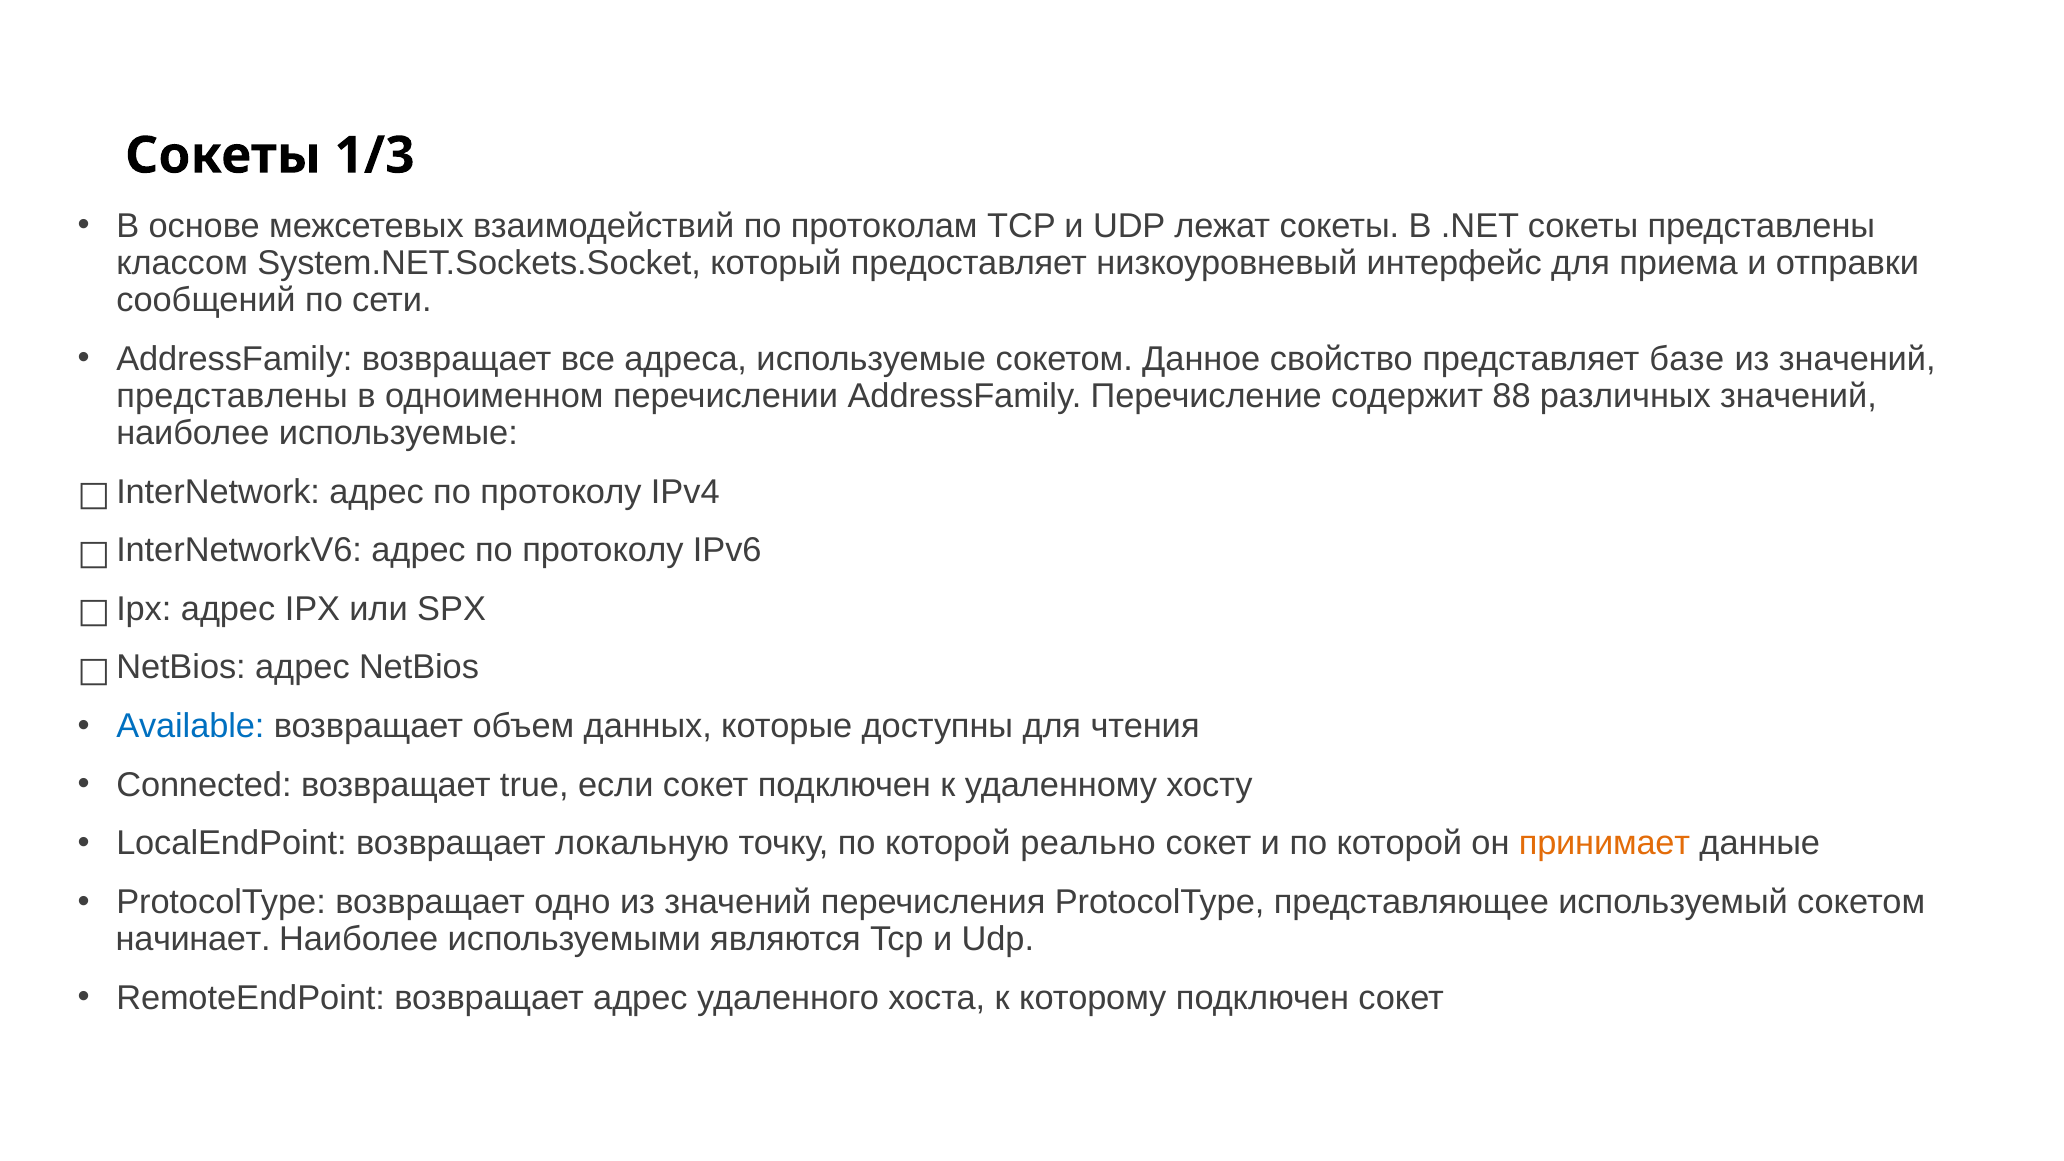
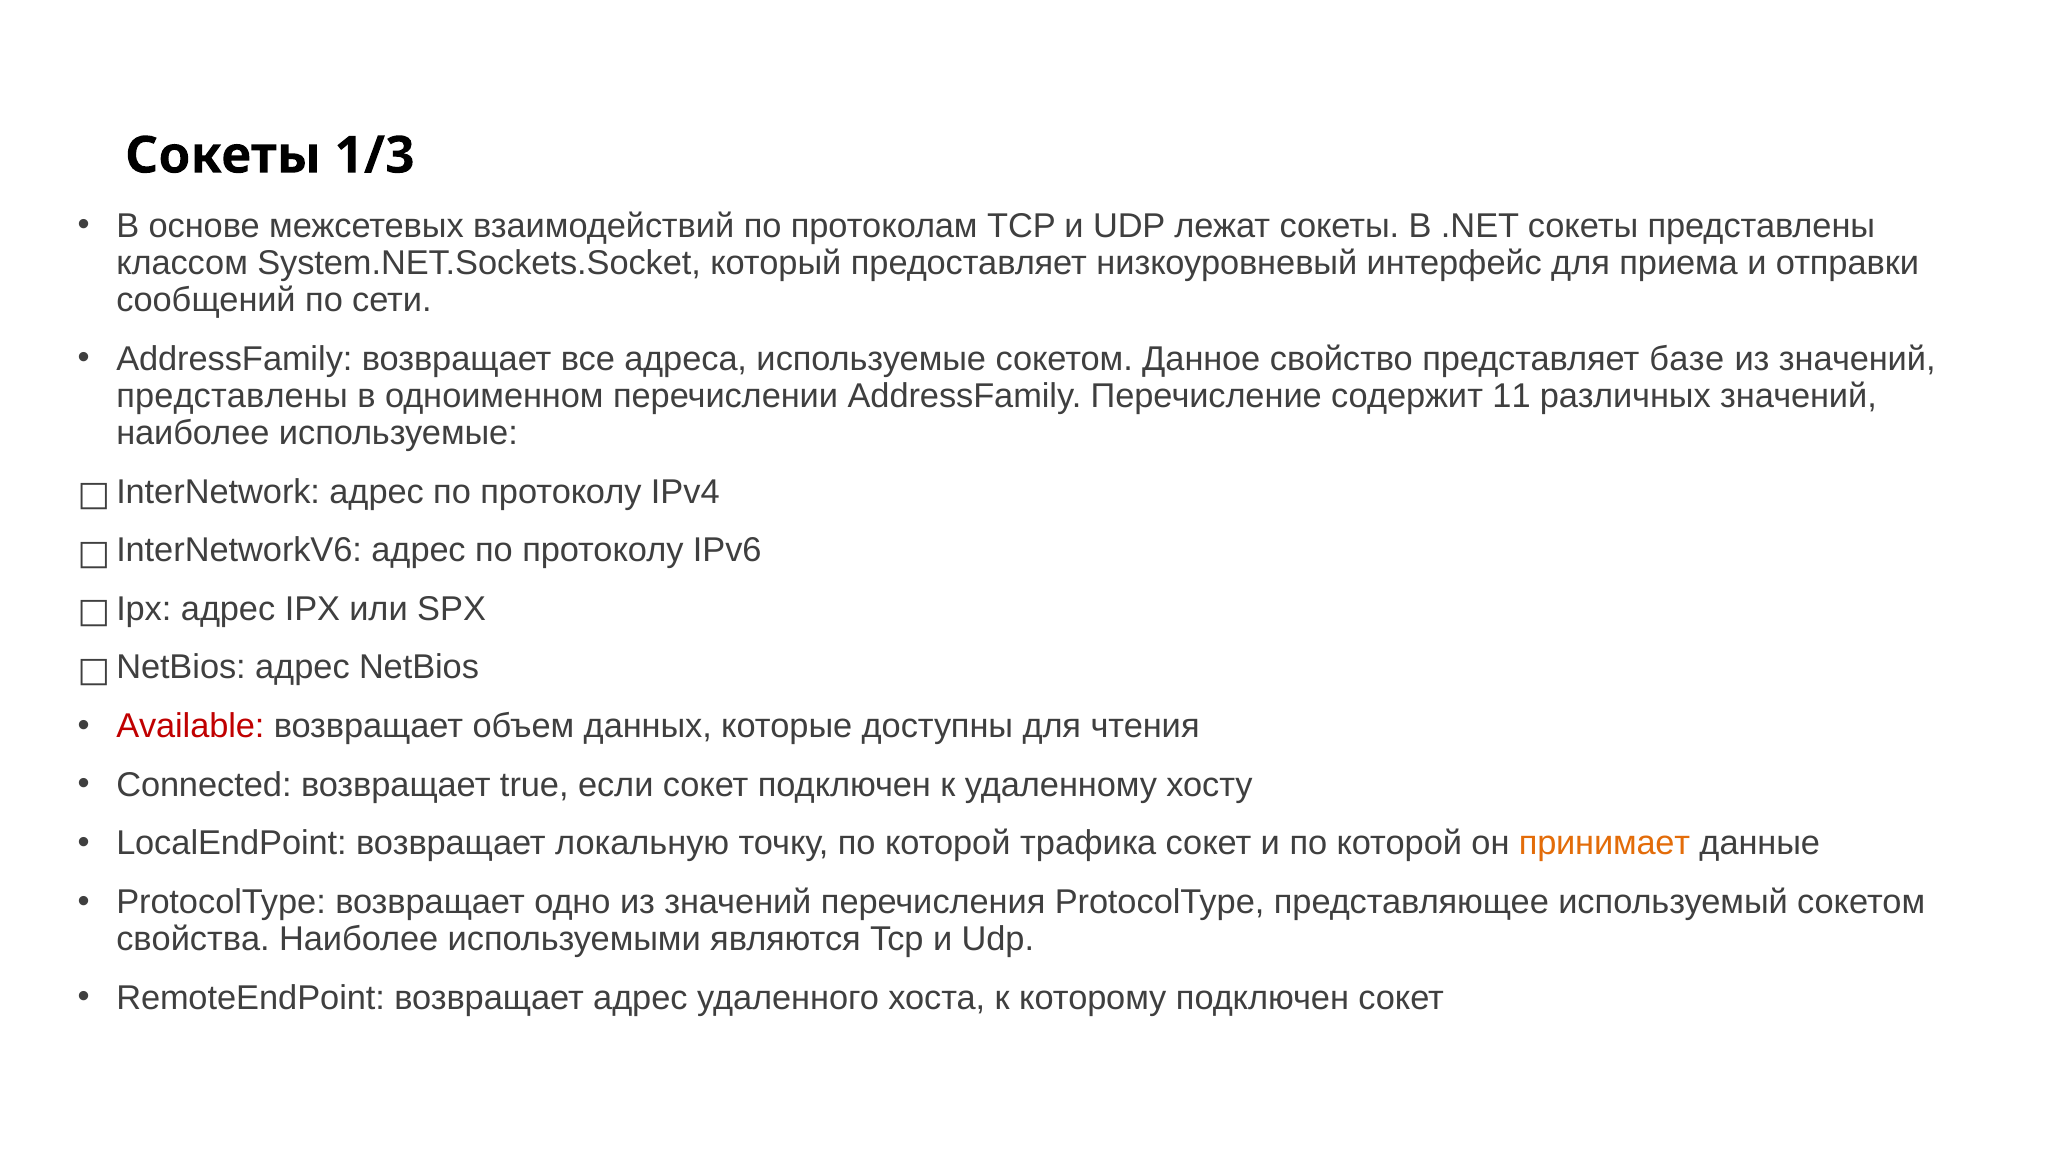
88: 88 -> 11 (1512, 396)
Available colour: blue -> red (190, 726)
реально: реально -> трафика (1088, 844)
начинает: начинает -> свойства (193, 939)
